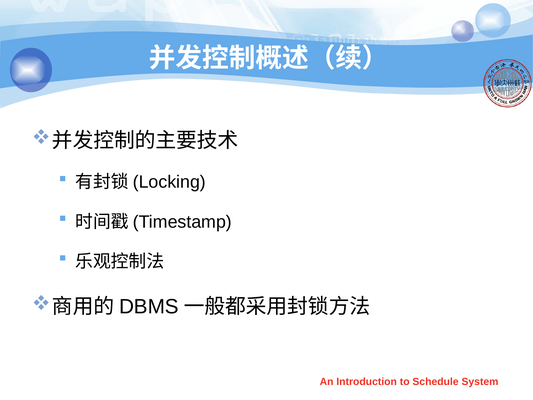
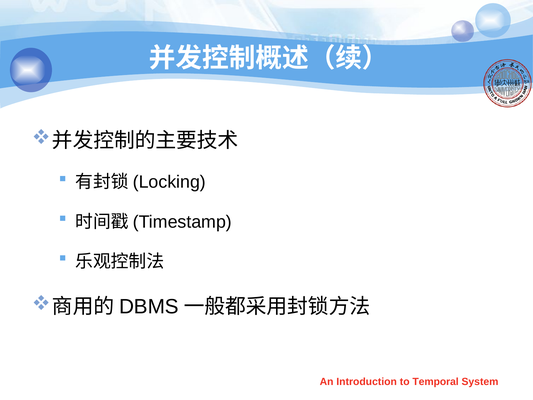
Schedule: Schedule -> Temporal (436, 382)
